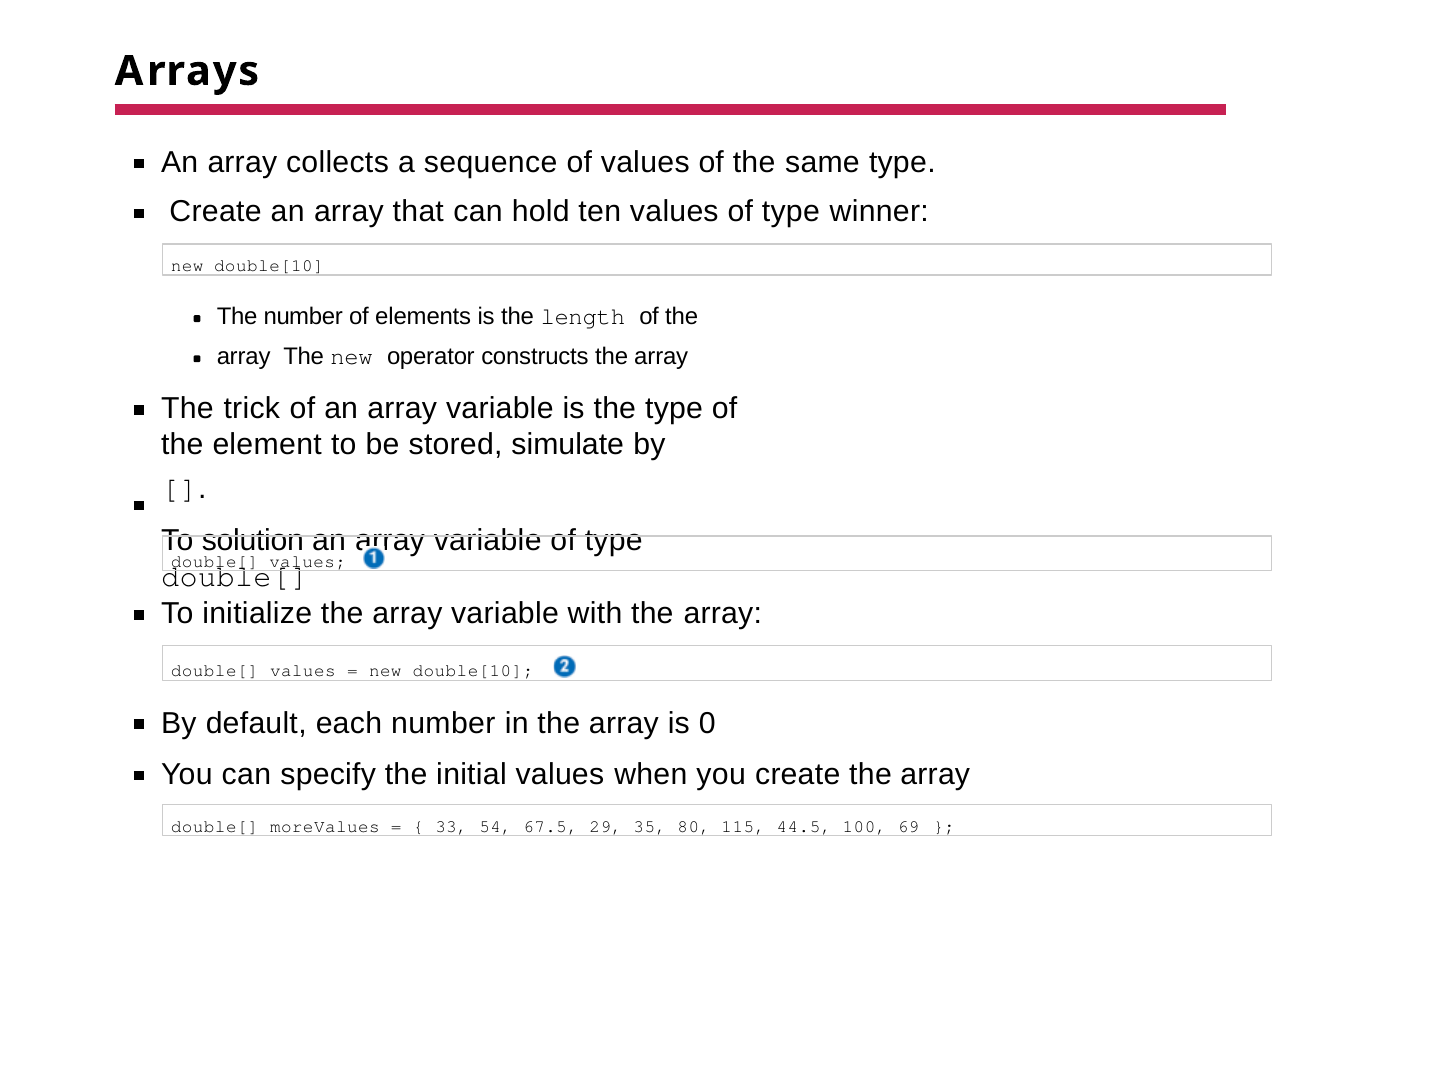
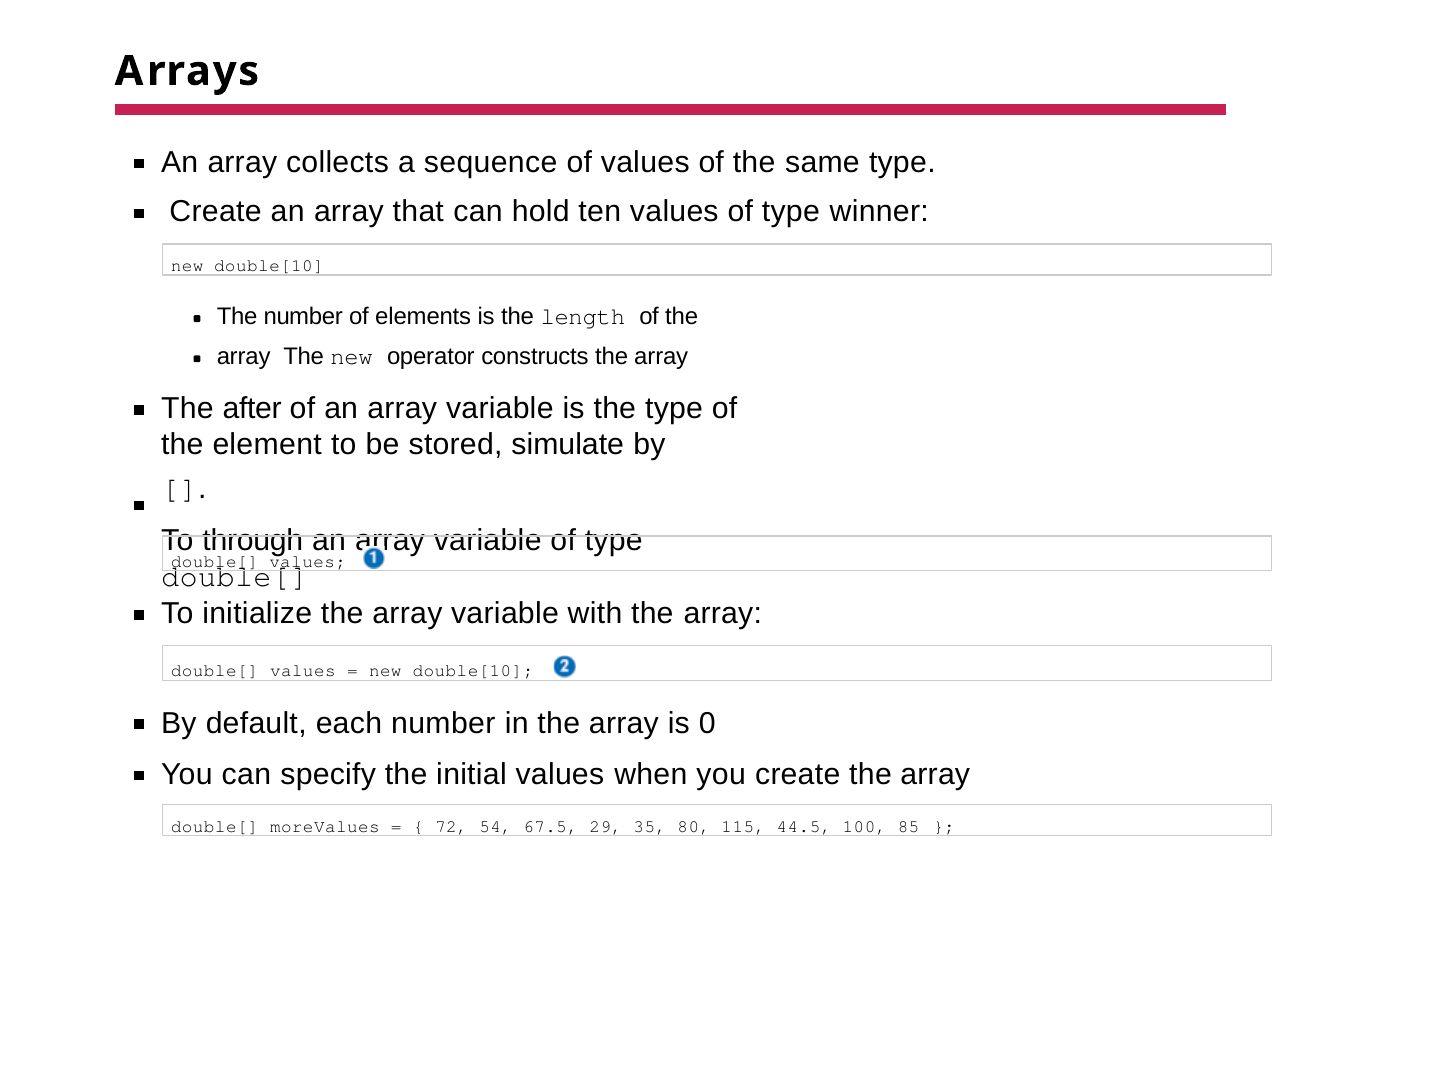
trick: trick -> after (252, 408)
solution: solution -> through (253, 540)
33: 33 -> 72 (451, 826)
69: 69 -> 85 (909, 826)
